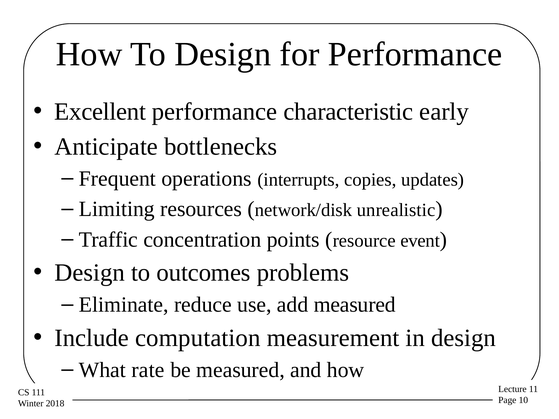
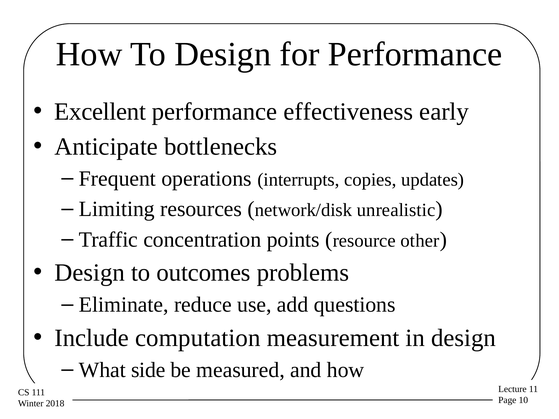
characteristic: characteristic -> effectiveness (348, 112)
event: event -> other (420, 241)
add measured: measured -> questions (355, 305)
rate: rate -> side (148, 370)
